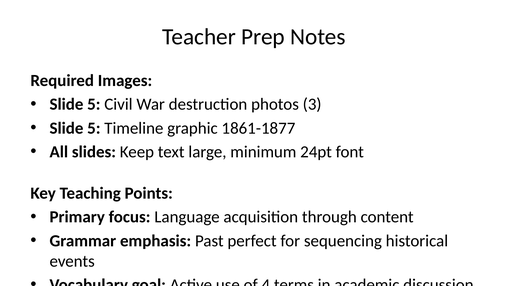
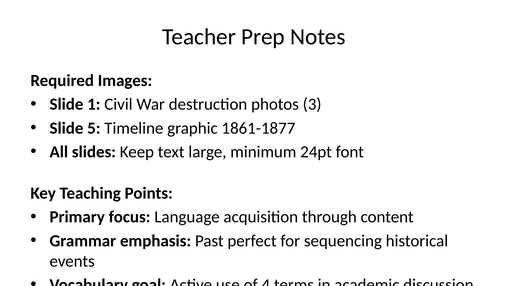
5: 5 -> 1 (94, 104)
